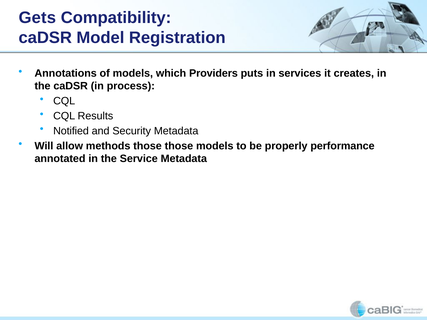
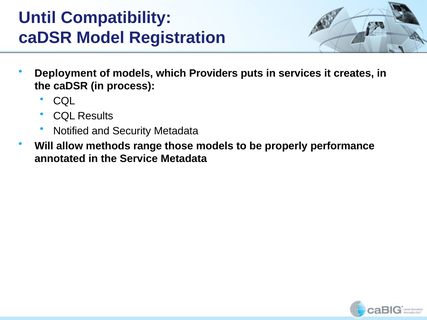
Gets: Gets -> Until (37, 18)
Annotations: Annotations -> Deployment (66, 73)
methods those: those -> range (148, 146)
